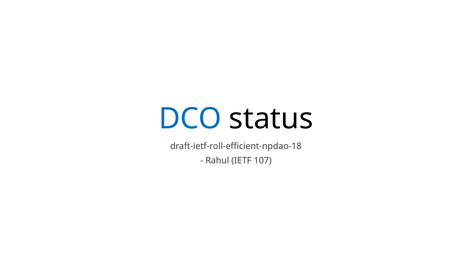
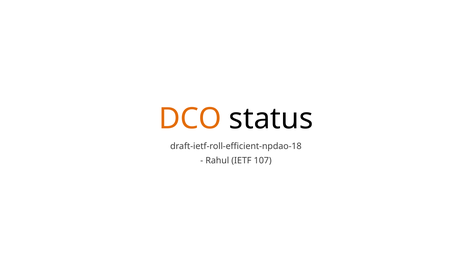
DCO colour: blue -> orange (190, 118)
